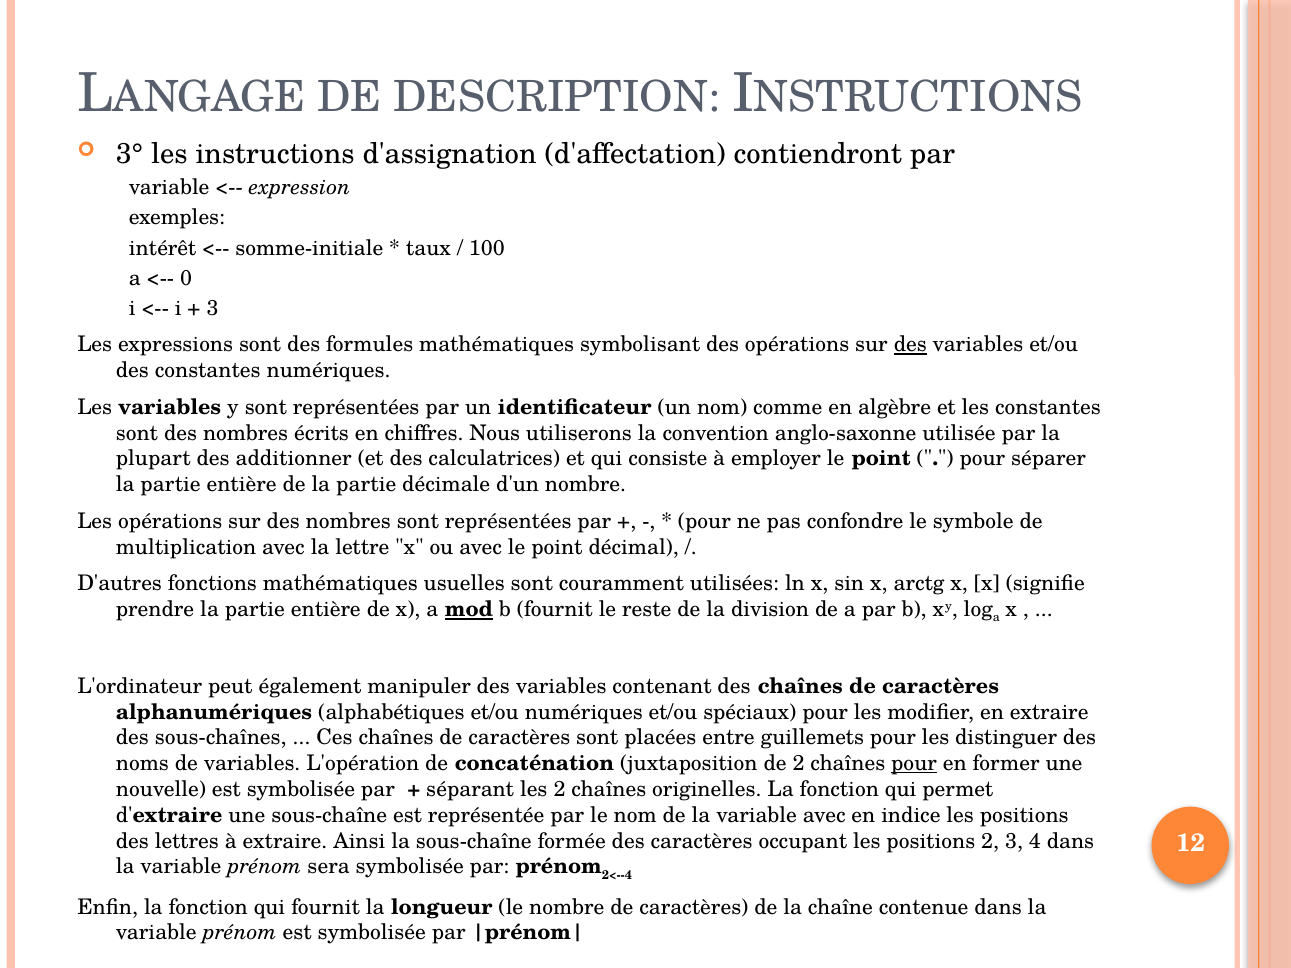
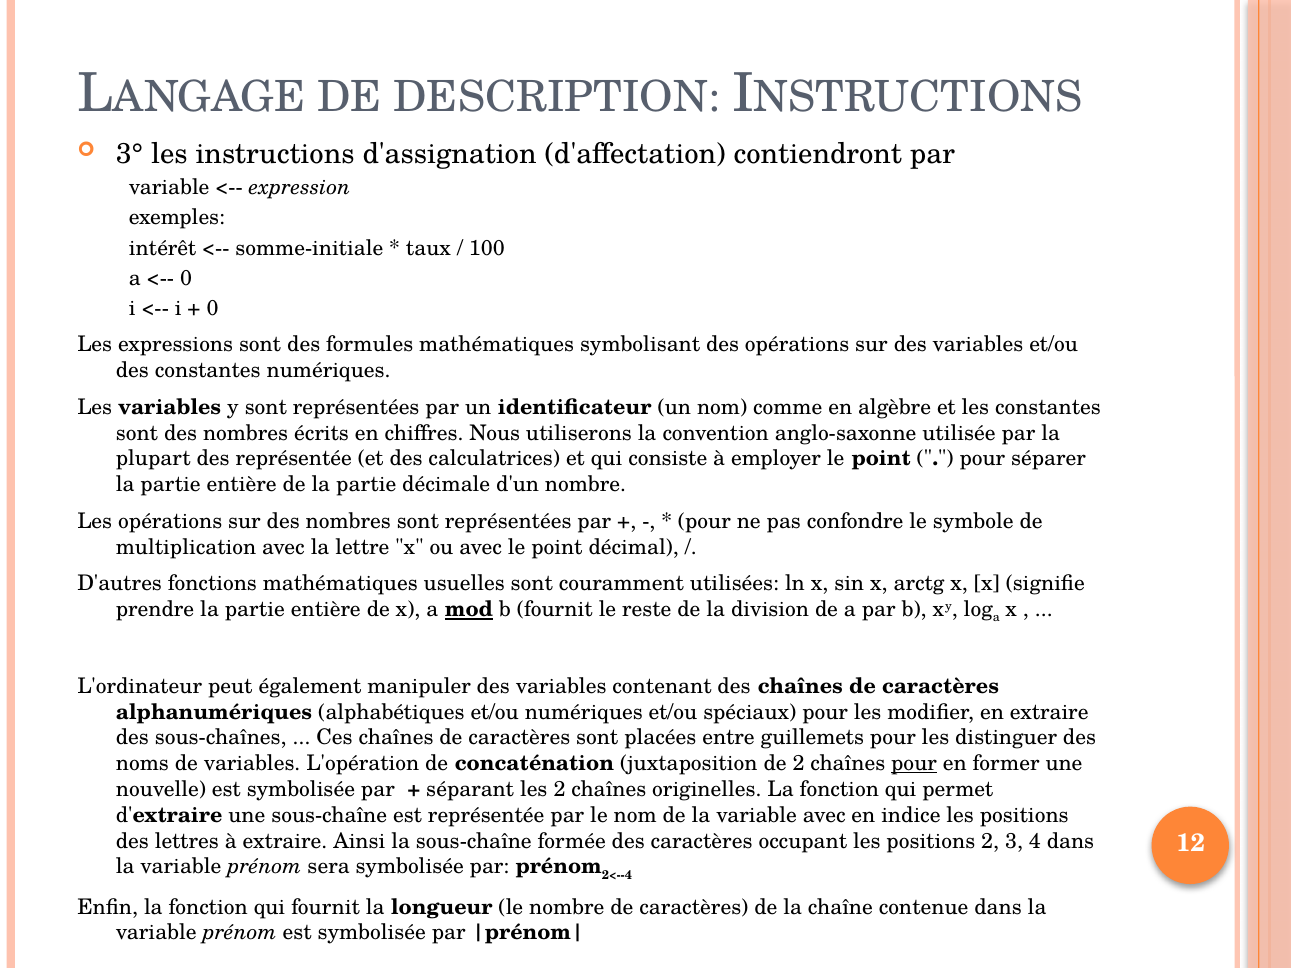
3: 3 -> 0 (213, 308)
des underline: present -> none (910, 345)
des additionner: additionner -> représentée (294, 459)
